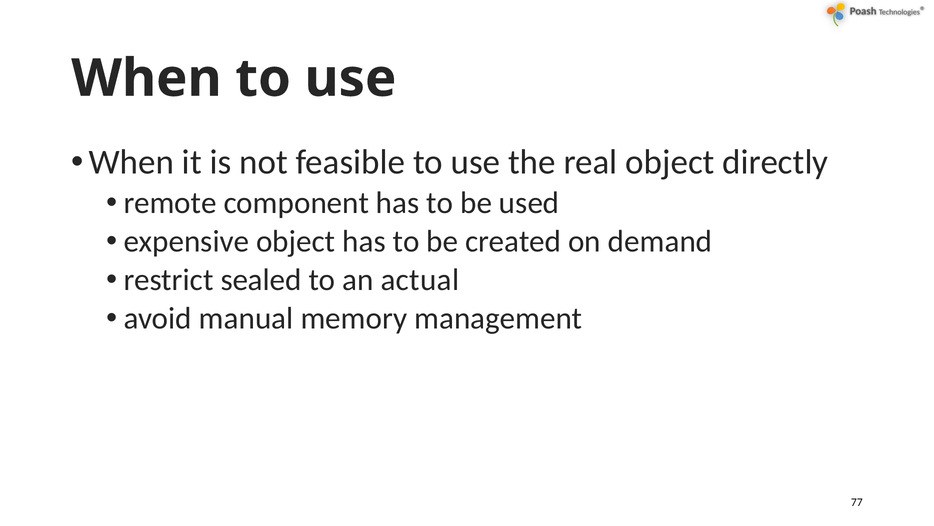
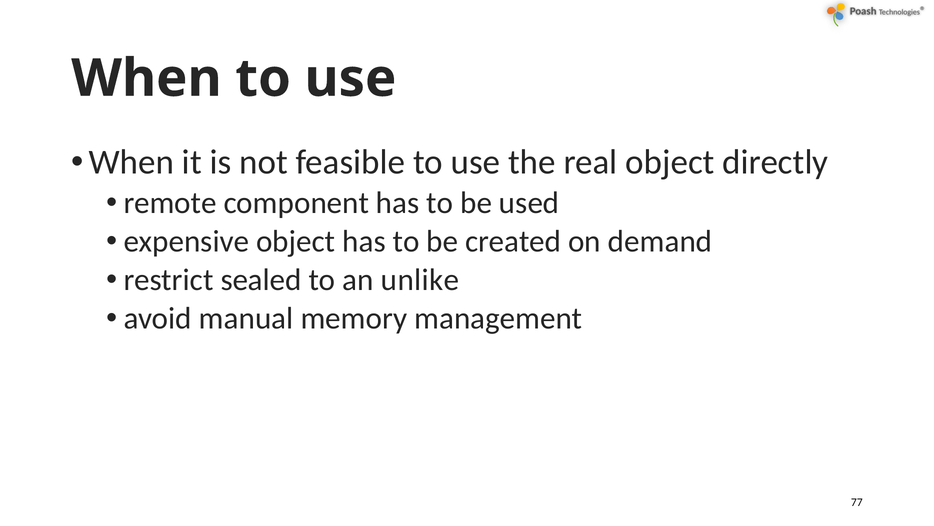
actual: actual -> unlike (420, 280)
